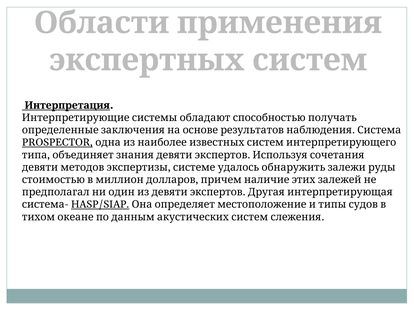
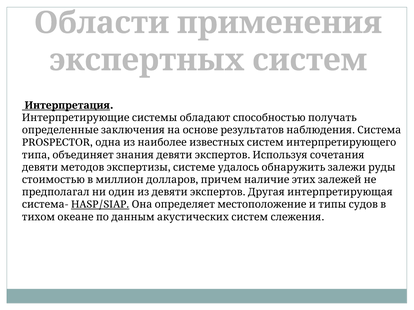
PROSPECTOR underline: present -> none (57, 143)
